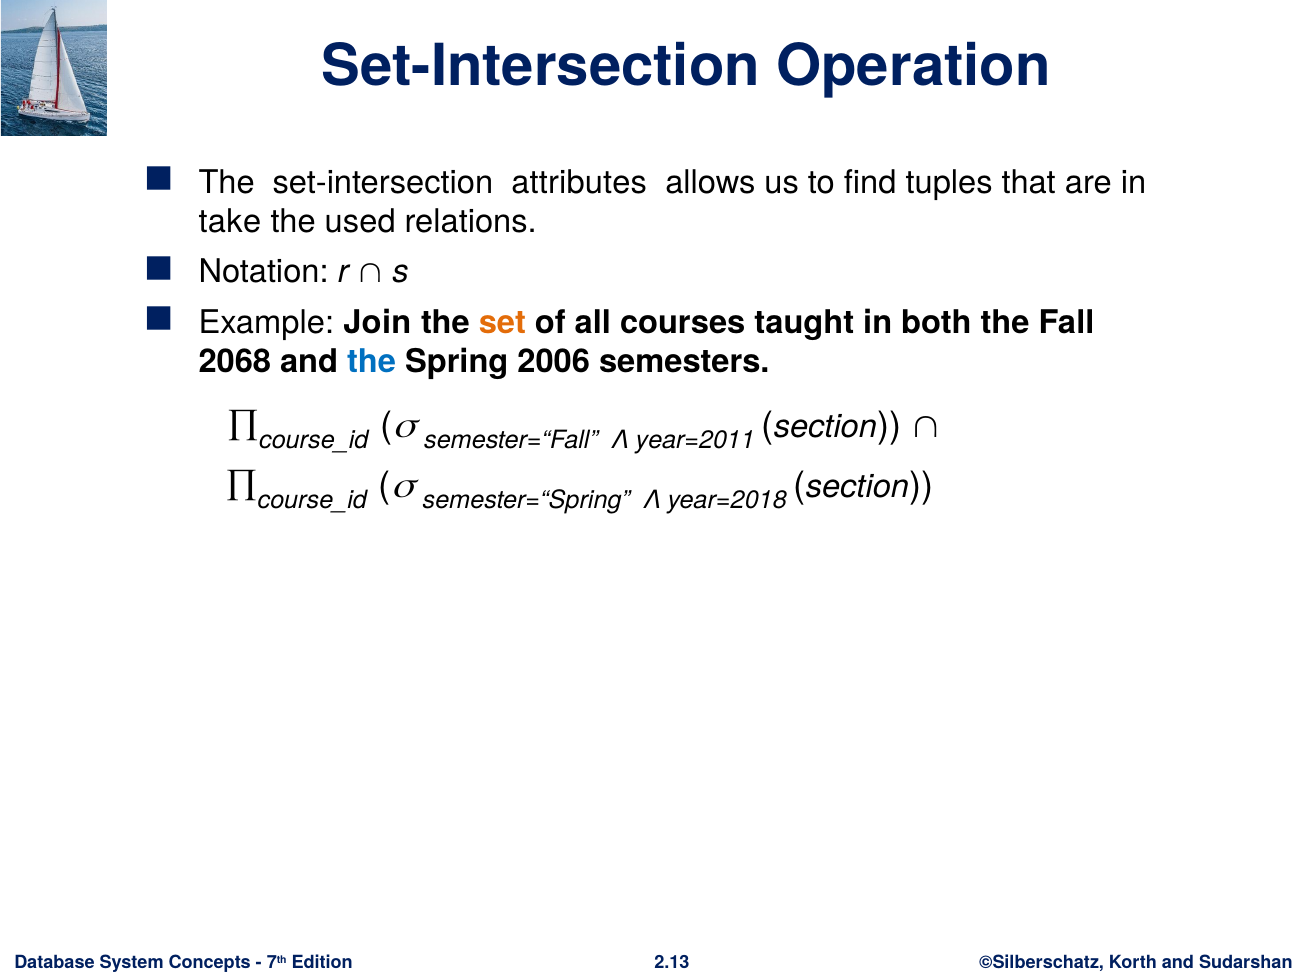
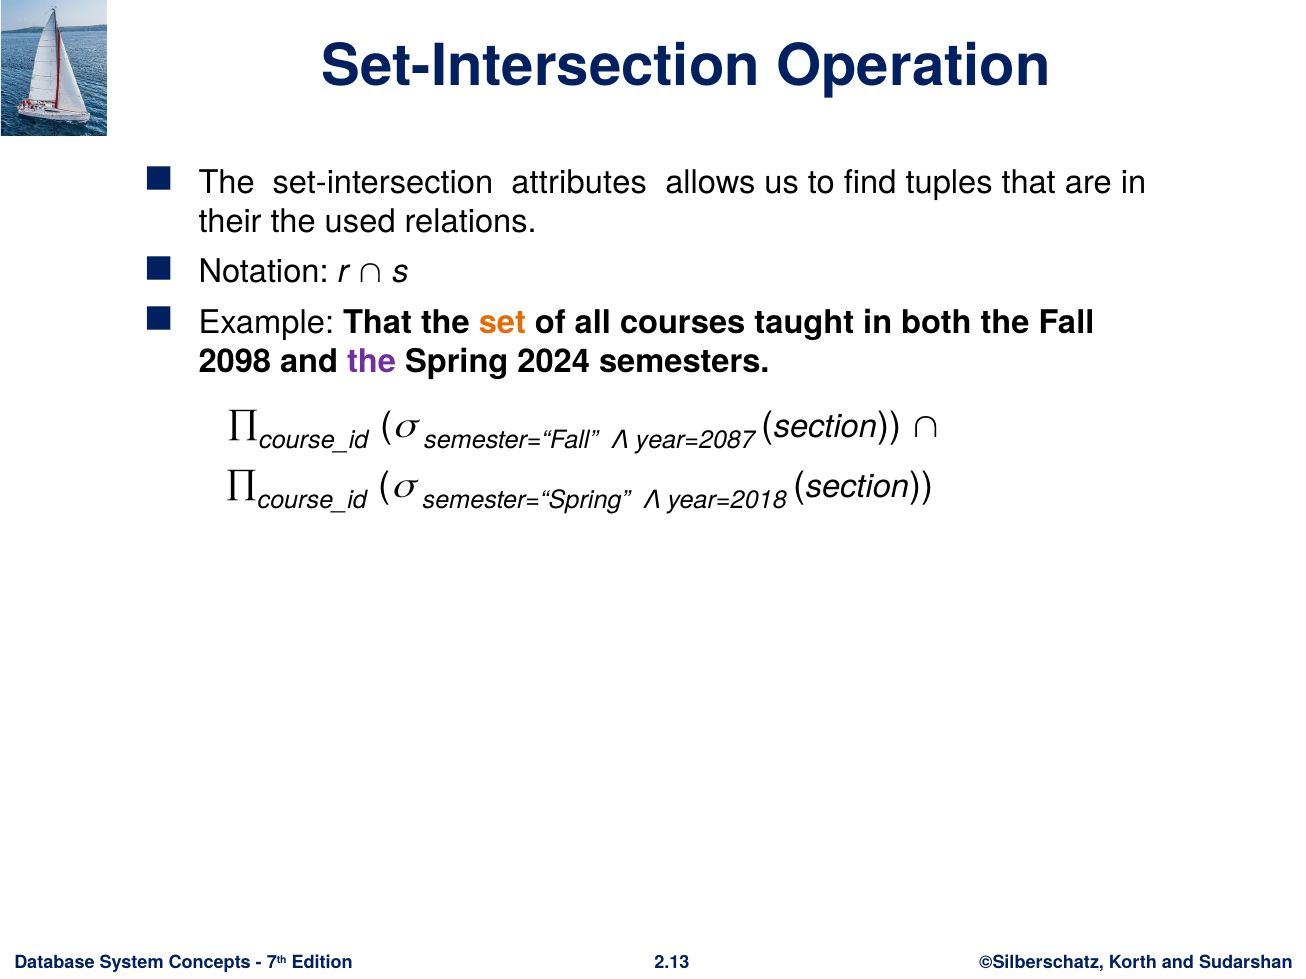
take: take -> their (230, 222)
Example Join: Join -> That (377, 323)
2068: 2068 -> 2098 (235, 362)
the colour: blue -> purple (372, 362)
2006: 2006 -> 2024 (554, 362)
year=2011: year=2011 -> year=2087 (695, 441)
